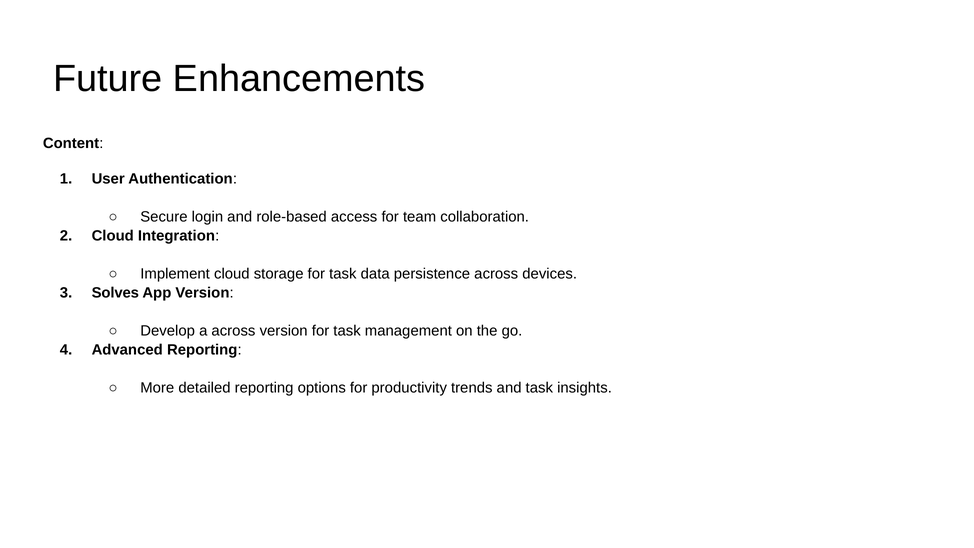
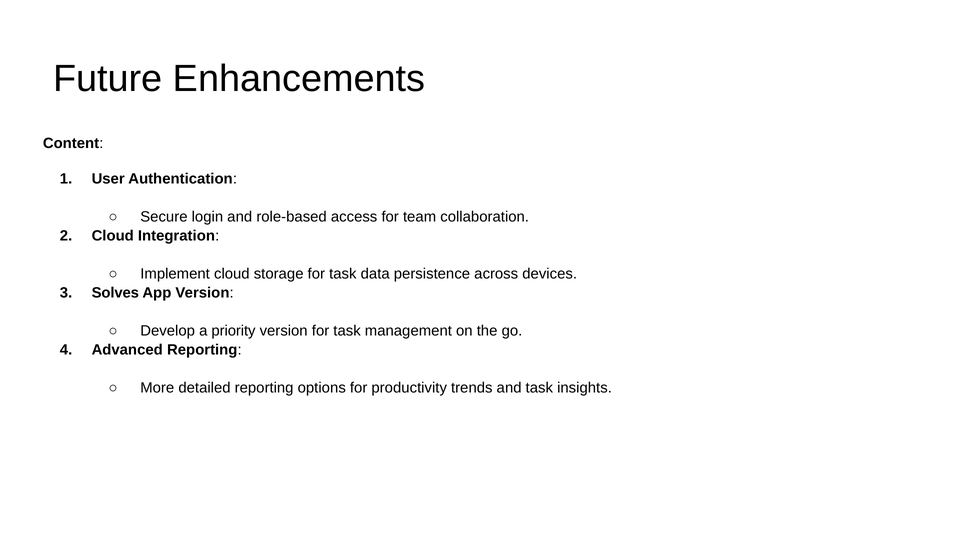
a across: across -> priority (234, 331)
